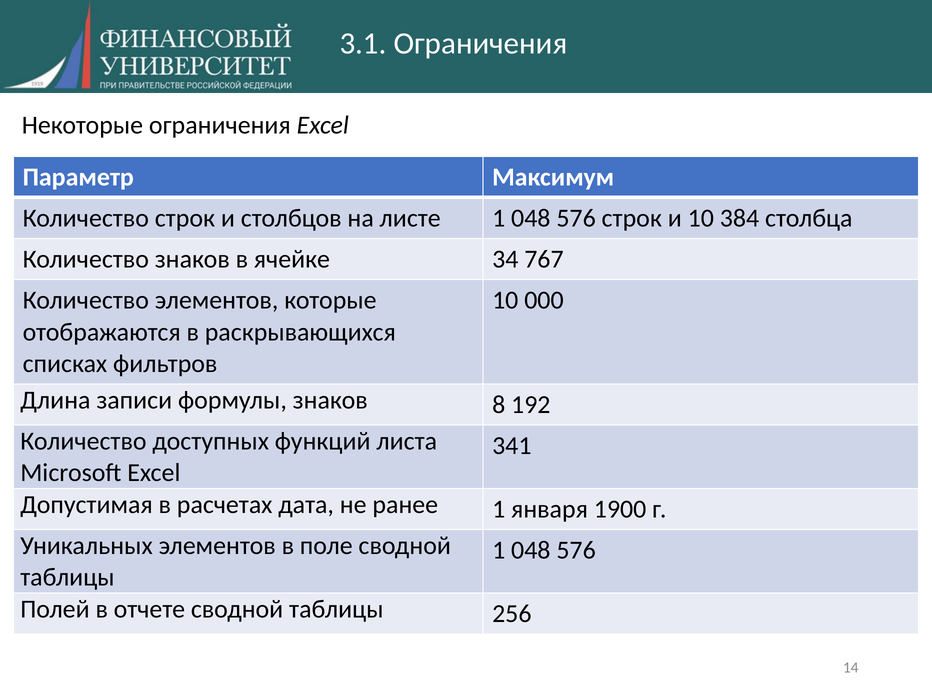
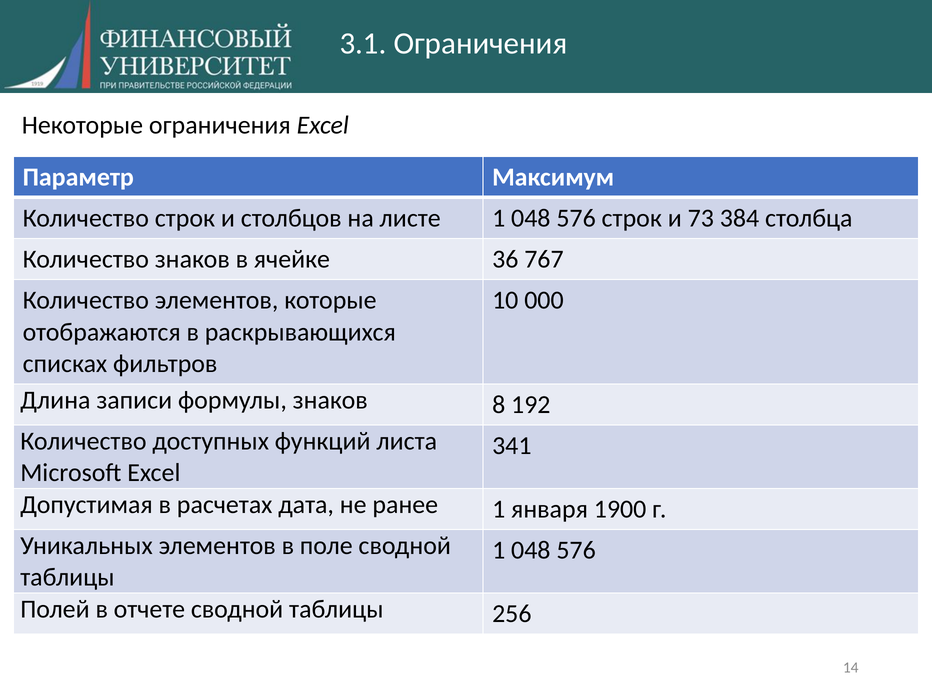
и 10: 10 -> 73 (701, 218)
34: 34 -> 36 (505, 259)
